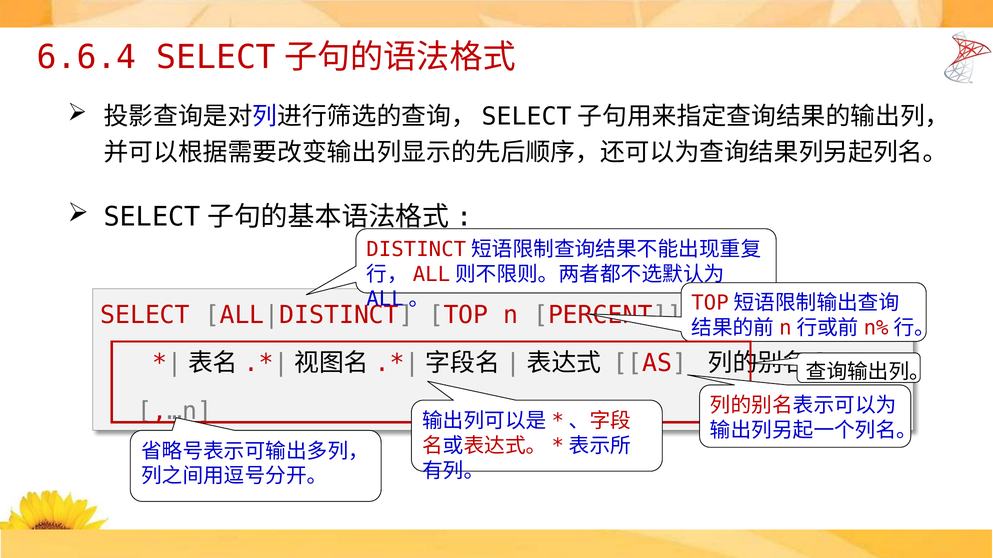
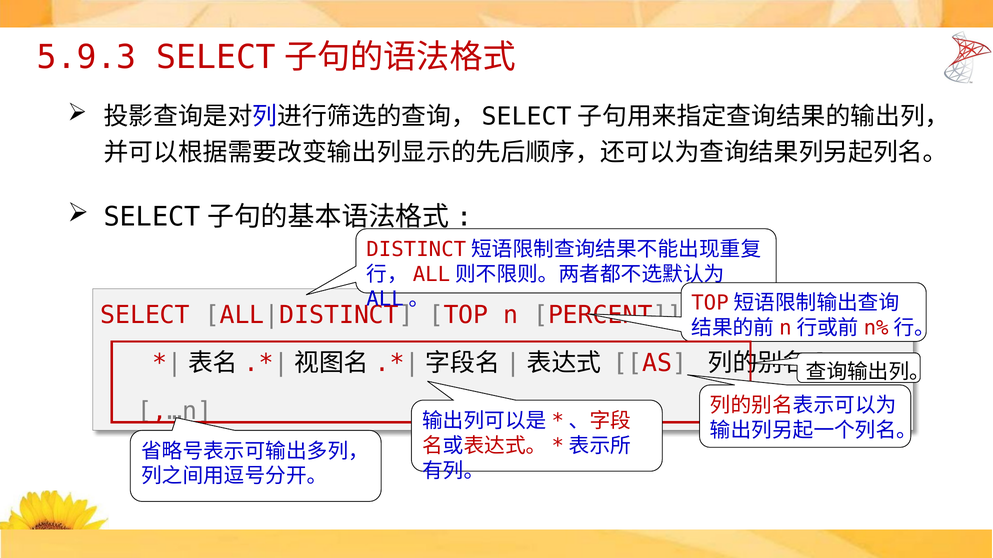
6.6.4: 6.6.4 -> 5.9.3 (87, 58)
